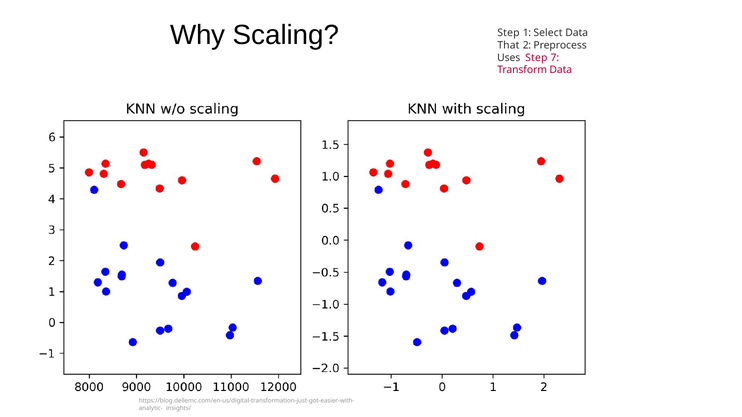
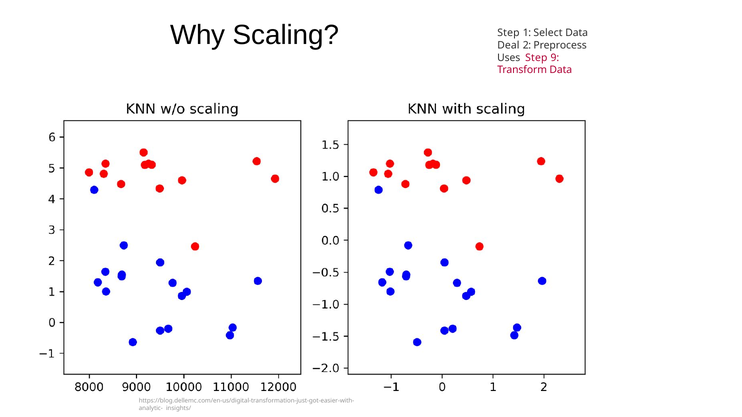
That: That -> Deal (508, 45)
7: 7 -> 9 (555, 58)
